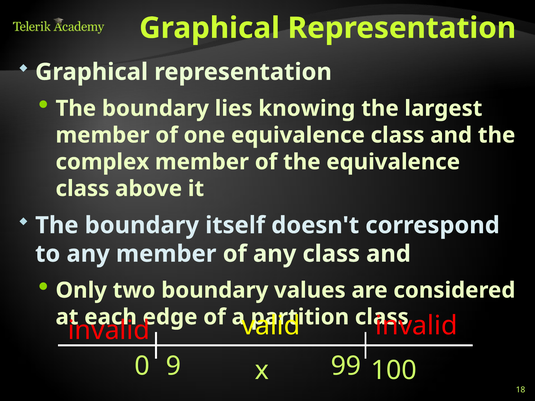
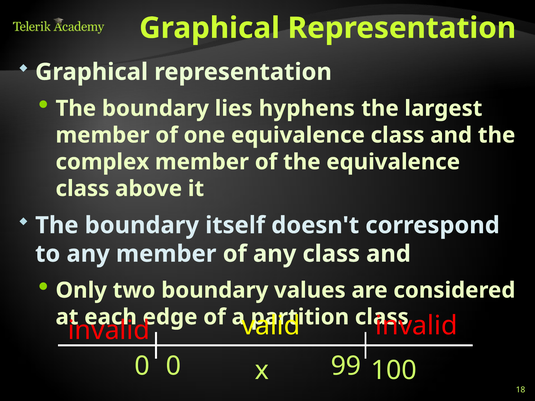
knowing: knowing -> hyphens (307, 109)
0 9: 9 -> 0 (173, 366)
